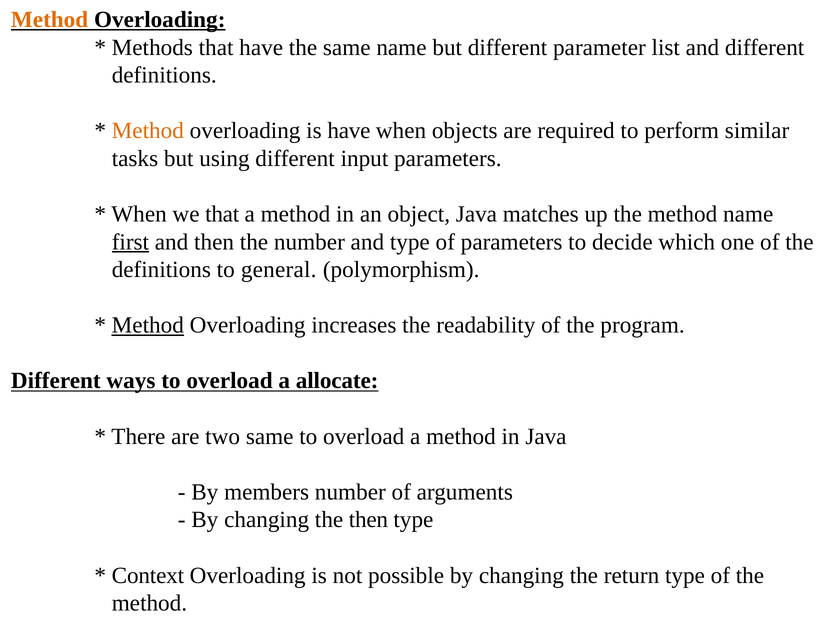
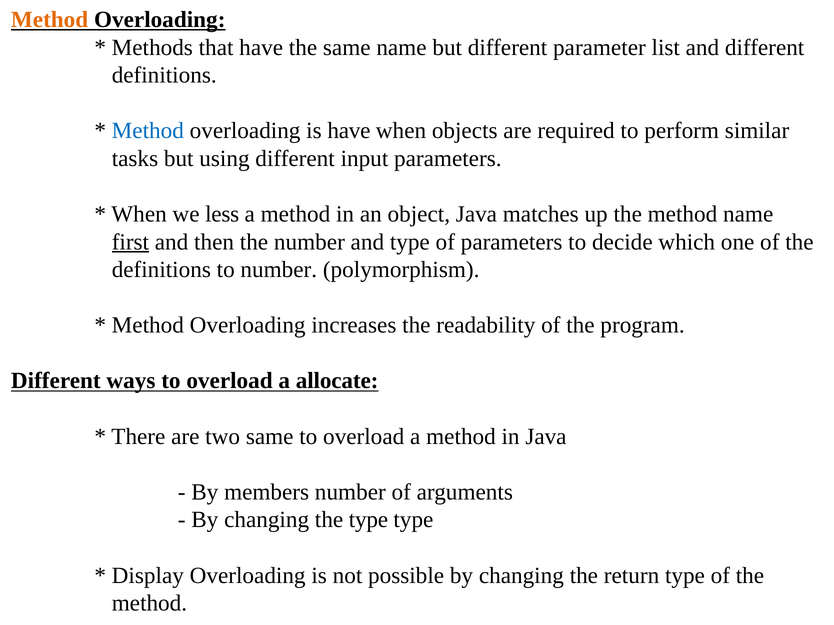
Method colour: orange -> blue (148, 131)
we that: that -> less (222, 214)
to general: general -> number (279, 270)
Method underline: present -> none (148, 326)
the then: then -> type (368, 520)
Context: Context -> Display (148, 576)
